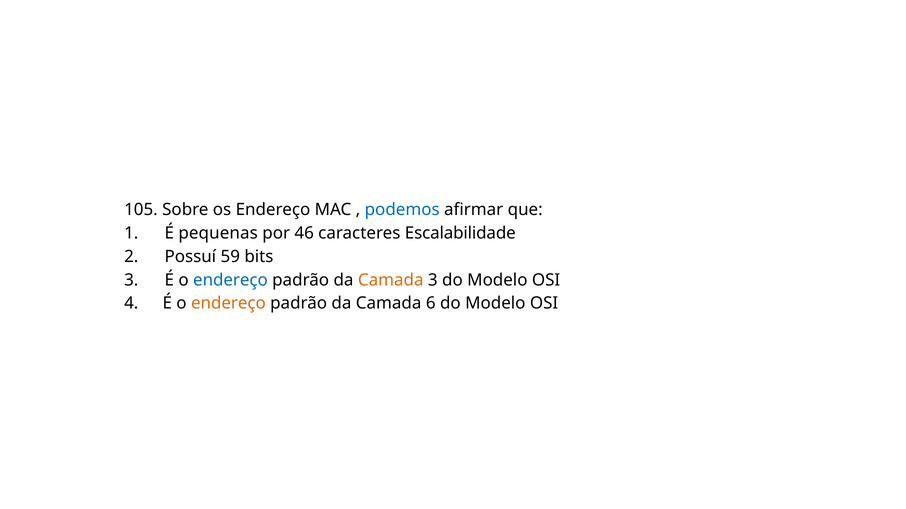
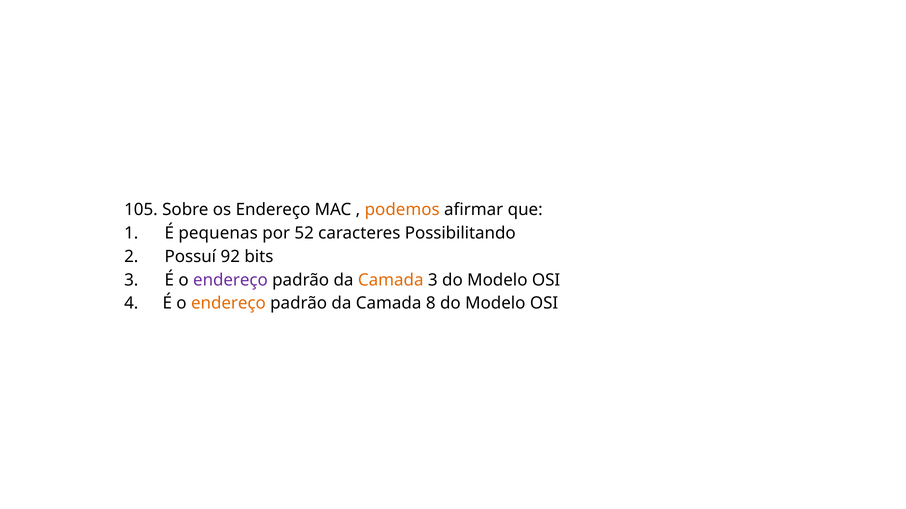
podemos colour: blue -> orange (402, 210)
46: 46 -> 52 (304, 233)
Escalabilidade: Escalabilidade -> Possibilitando (460, 233)
59: 59 -> 92 (230, 257)
endereço colour: blue -> purple (230, 280)
6: 6 -> 8 (431, 304)
